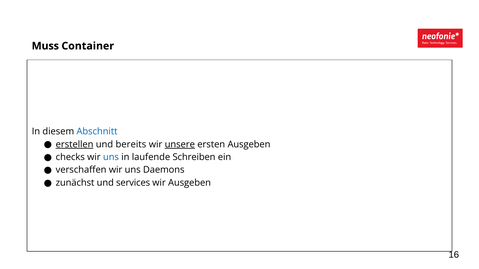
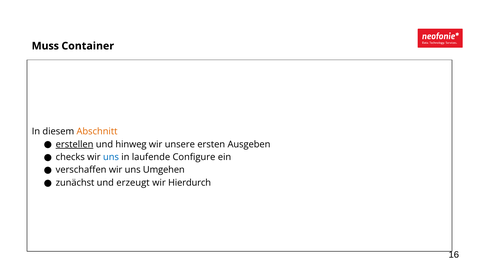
Abschnitt colour: blue -> orange (97, 132)
bereits: bereits -> hinweg (131, 145)
unsere underline: present -> none (180, 145)
Schreiben: Schreiben -> Configure (194, 157)
Daemons: Daemons -> Umgehen (164, 170)
services: services -> erzeugt (133, 183)
wir Ausgeben: Ausgeben -> Hierdurch (190, 183)
